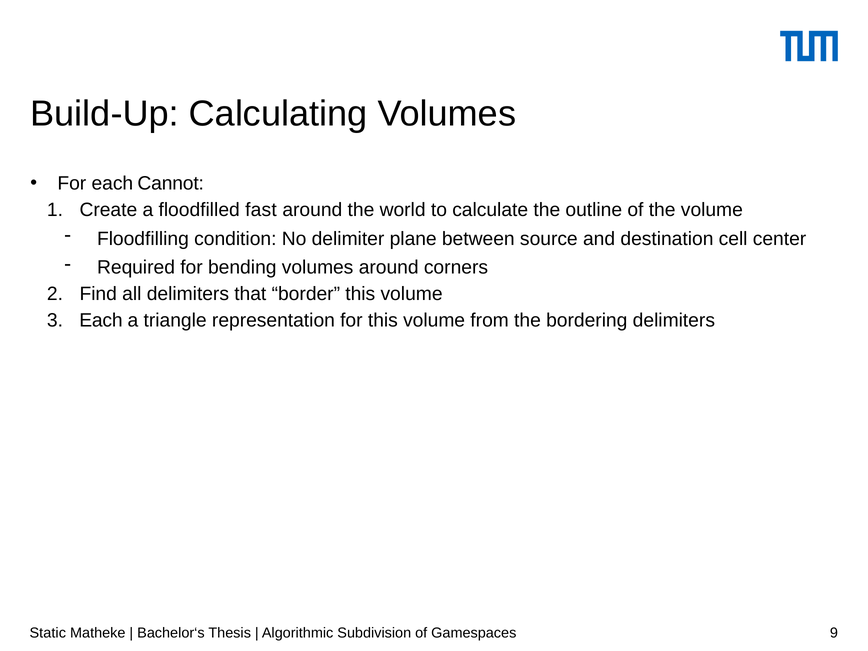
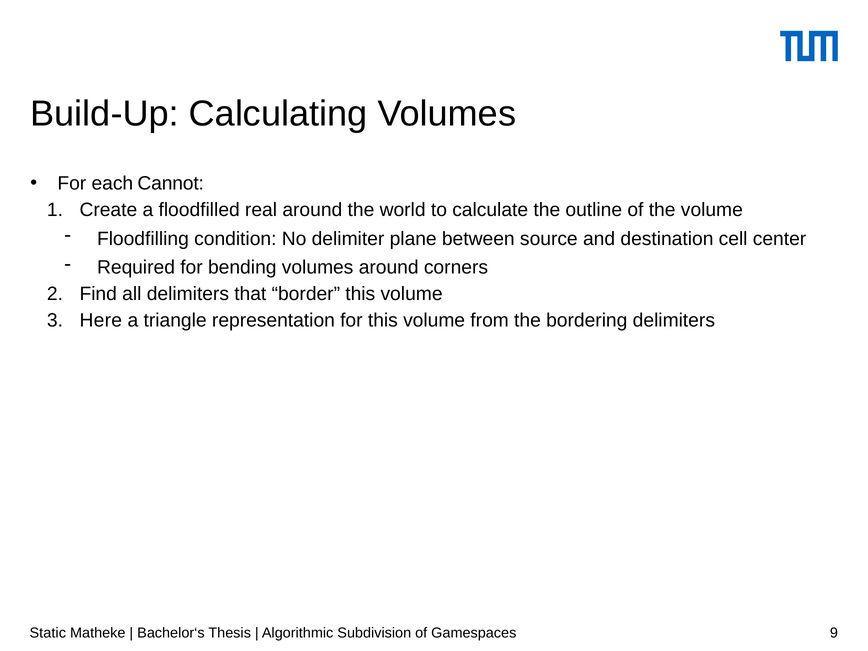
fast: fast -> real (261, 210)
Each: Each -> Here (101, 320)
